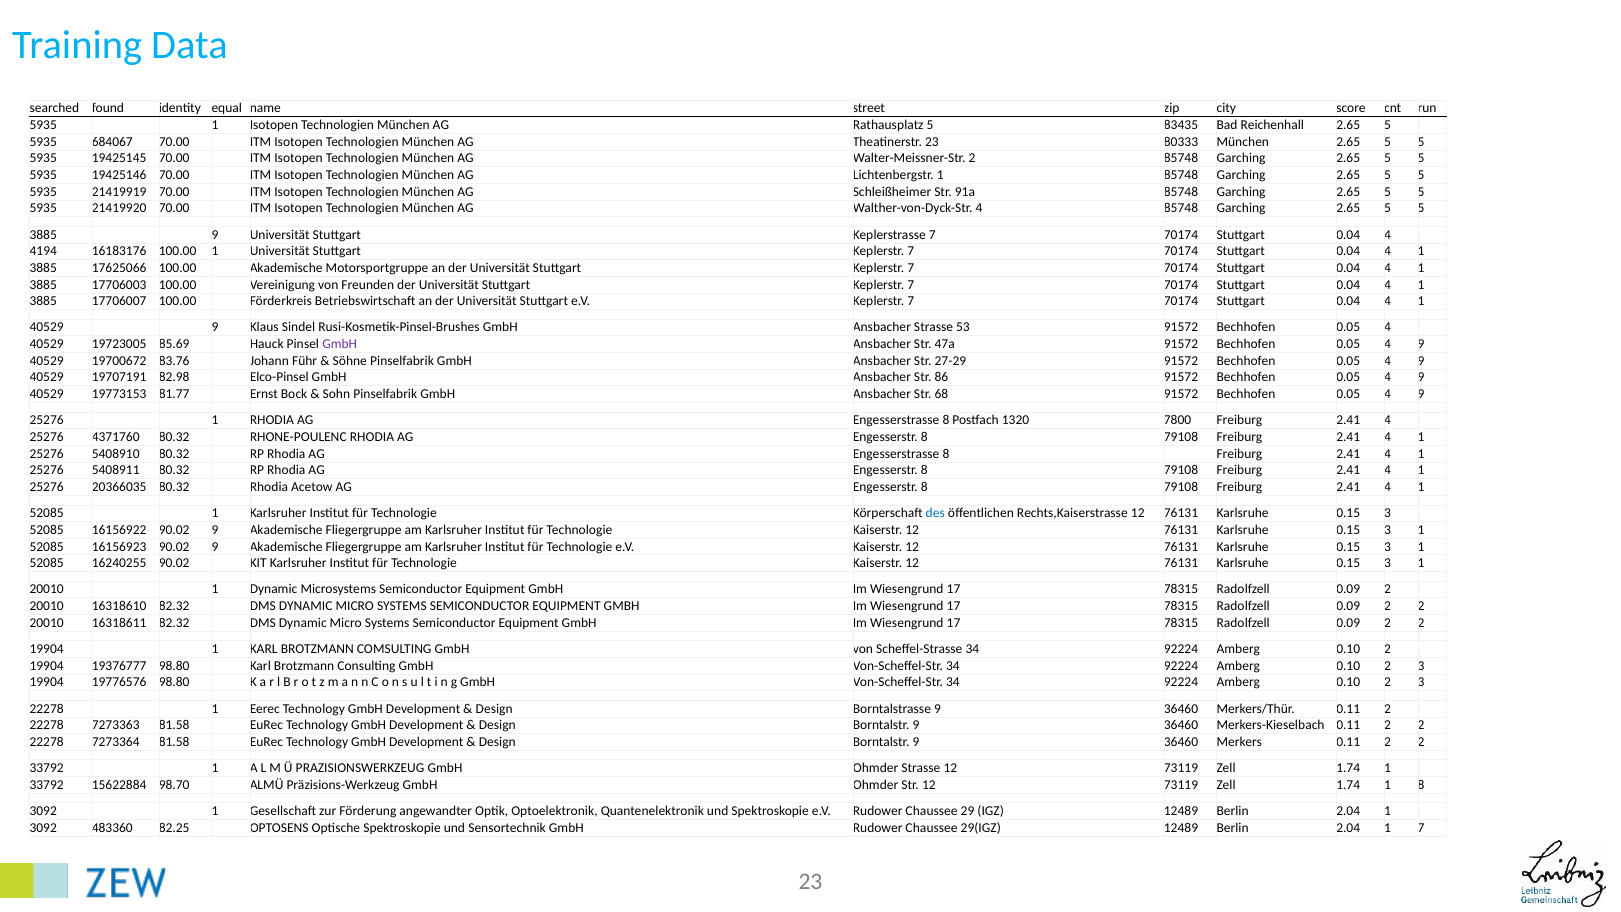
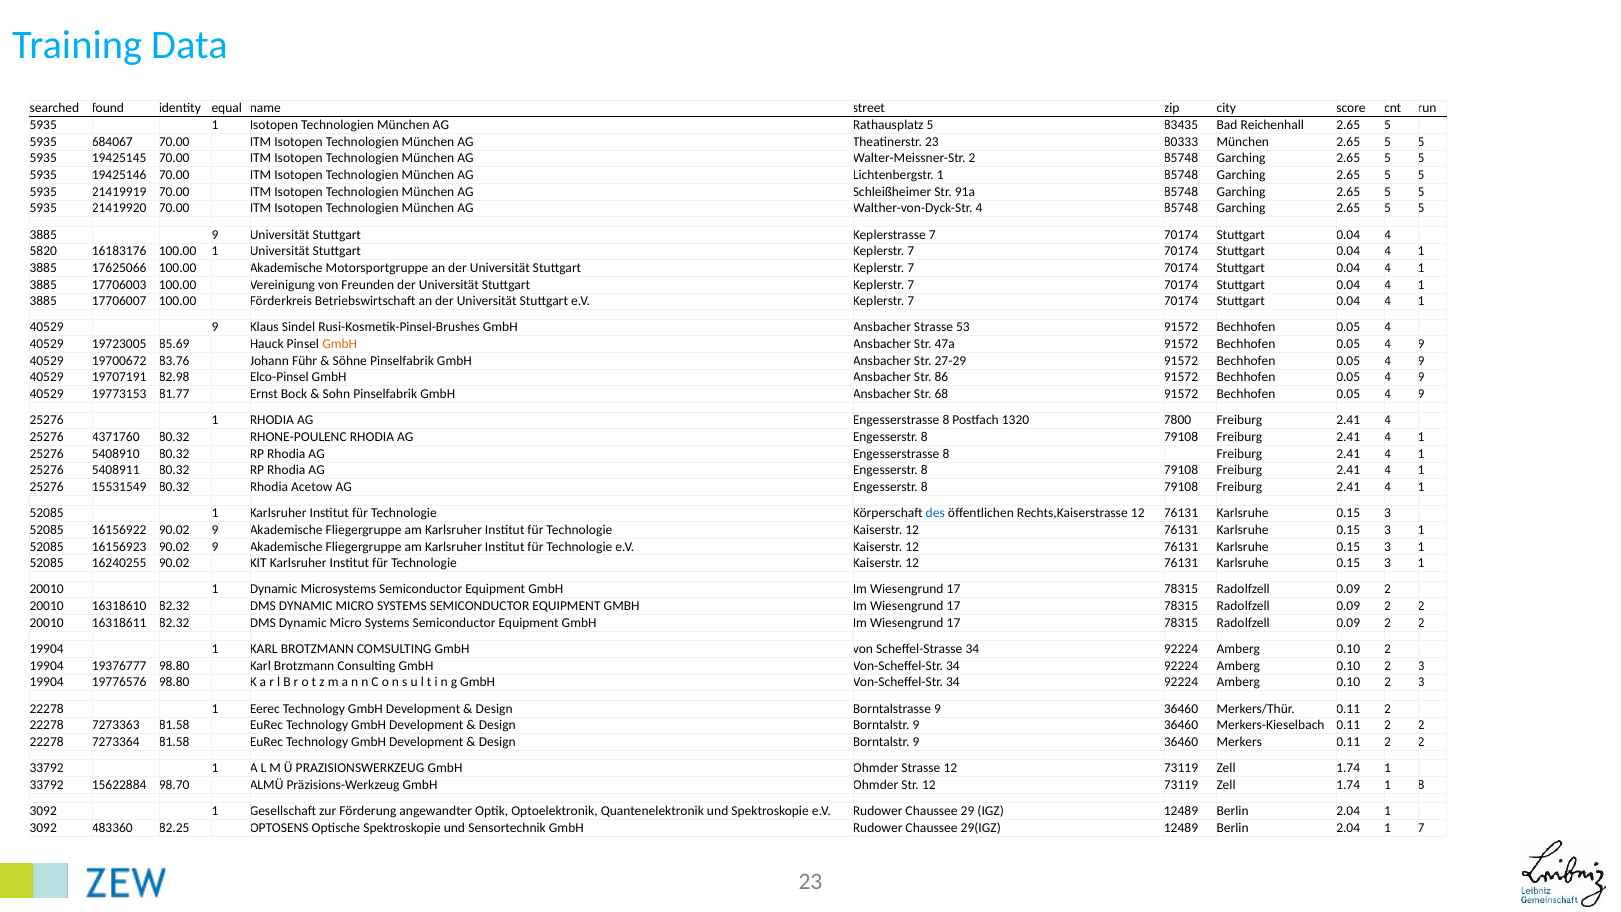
4194: 4194 -> 5820 (43, 251)
GmbH colour: purple -> orange (340, 344)
20366035: 20366035 -> 15531549 (119, 487)
